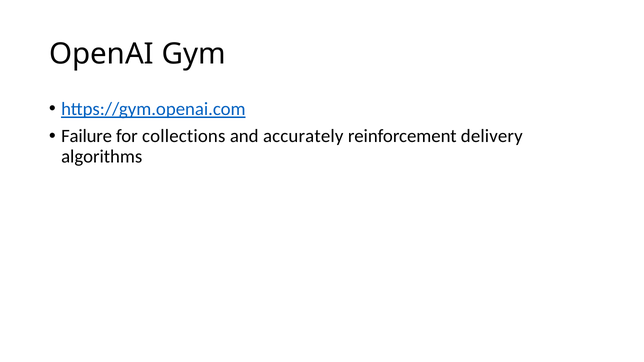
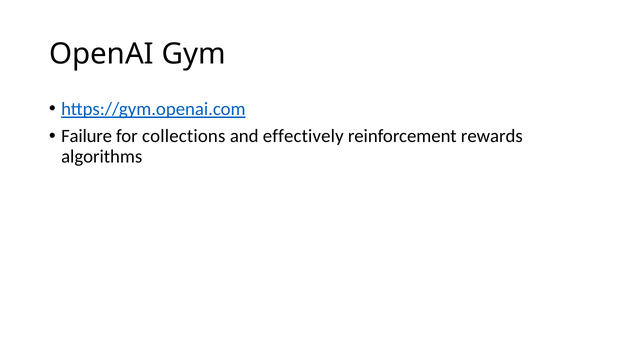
accurately: accurately -> effectively (303, 136)
delivery: delivery -> rewards (492, 136)
